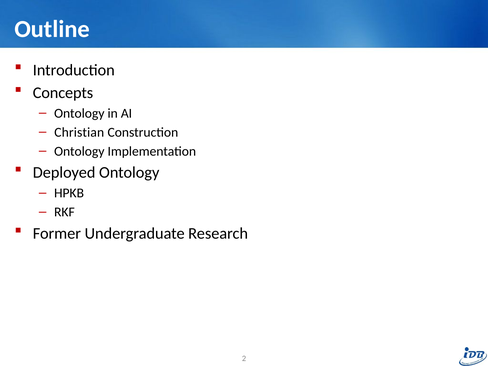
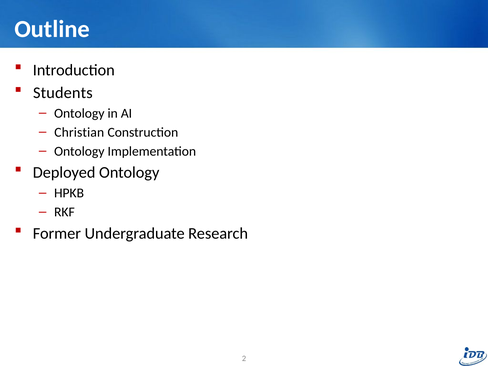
Concepts: Concepts -> Students (63, 93)
